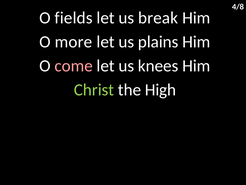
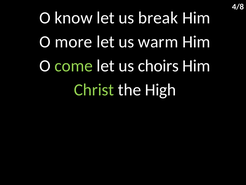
fields: fields -> know (74, 18)
plains: plains -> warm (158, 42)
come colour: pink -> light green (74, 66)
knees: knees -> choirs (158, 66)
